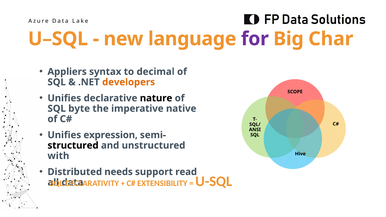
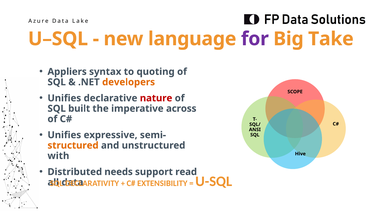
Char: Char -> Take (331, 39)
decimal: decimal -> quoting (156, 72)
nature colour: black -> red (156, 98)
byte: byte -> built (79, 109)
native: native -> across (181, 109)
expression: expression -> expressive (111, 135)
structured colour: black -> orange (73, 145)
